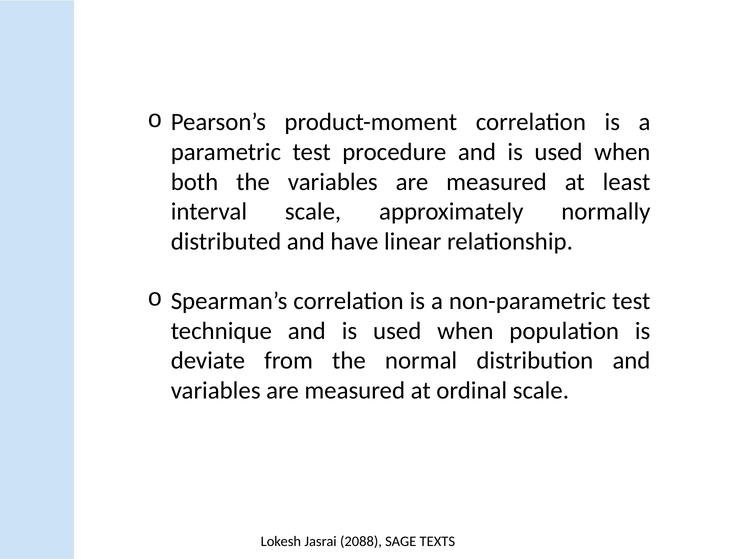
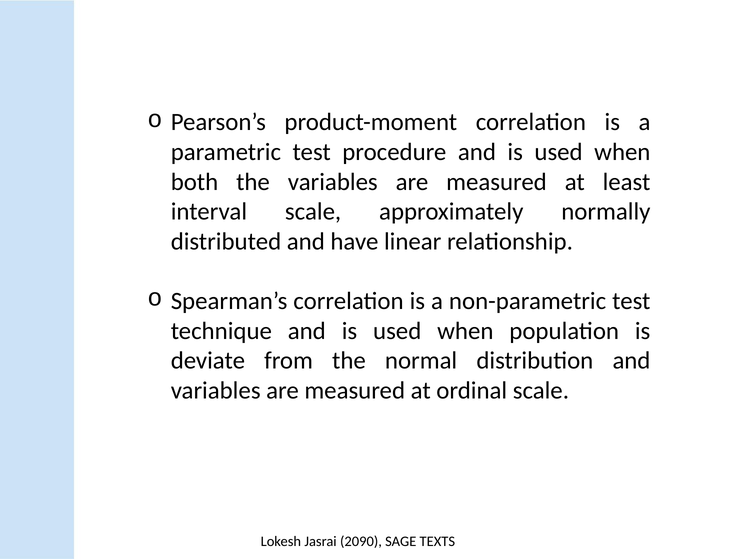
2088: 2088 -> 2090 (361, 542)
